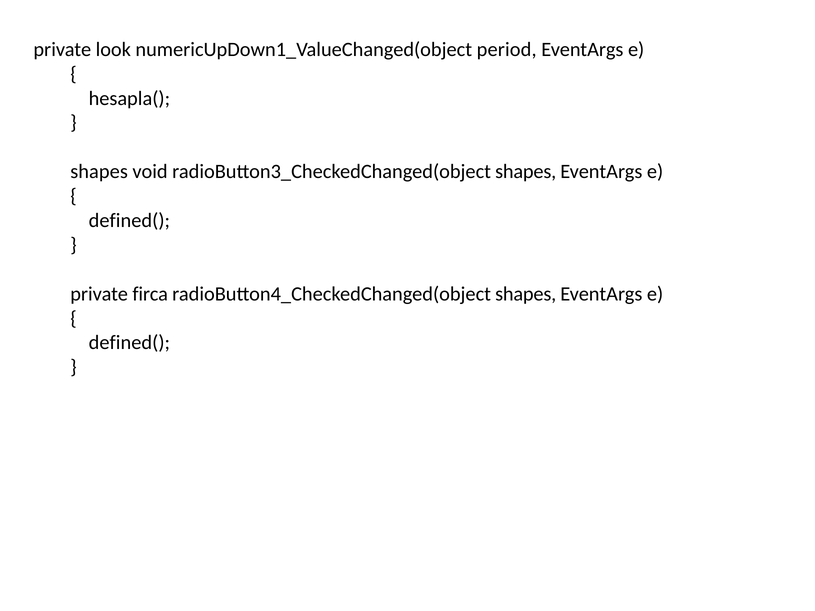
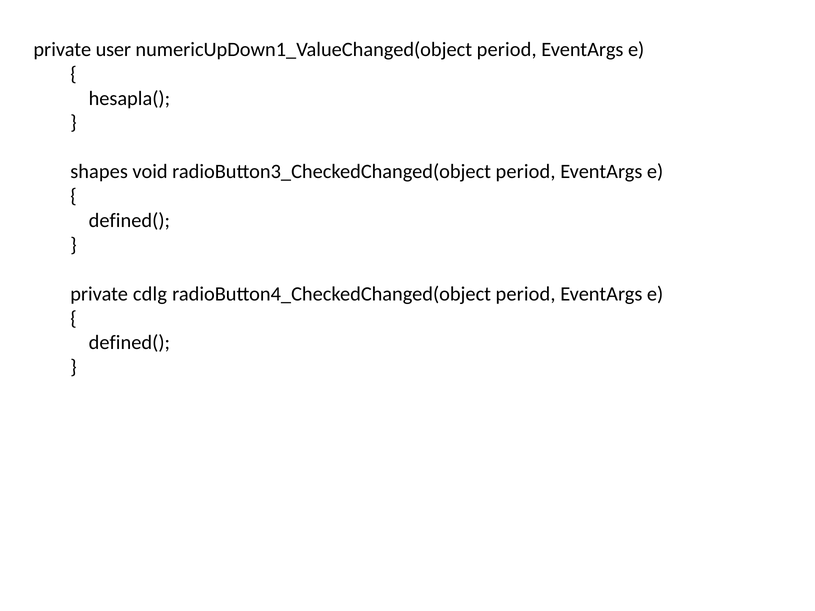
look: look -> user (113, 49)
radioButton3_CheckedChanged(object shapes: shapes -> period (526, 172)
firca: firca -> cdlg (150, 294)
radioButton4_CheckedChanged(object shapes: shapes -> period (526, 294)
